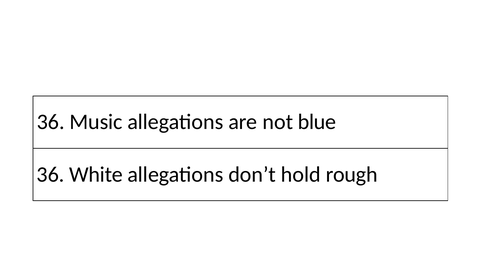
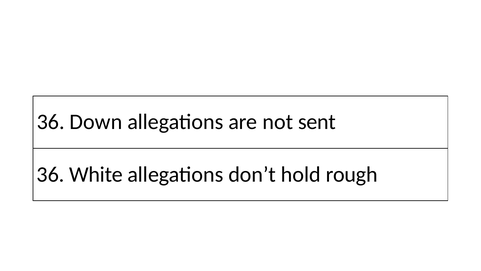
Music: Music -> Down (96, 122)
blue: blue -> sent (317, 122)
